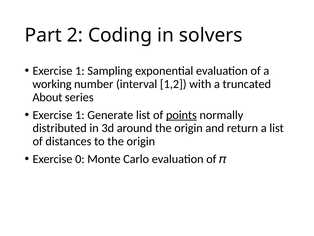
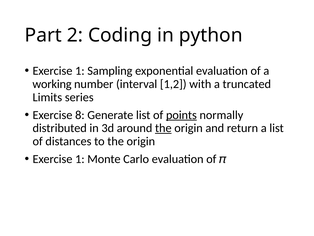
solvers: solvers -> python (211, 35)
About: About -> Limits (47, 97)
1: 1 -> 8 (80, 115)
the underline: none -> present (163, 128)
0: 0 -> 1 (80, 159)
